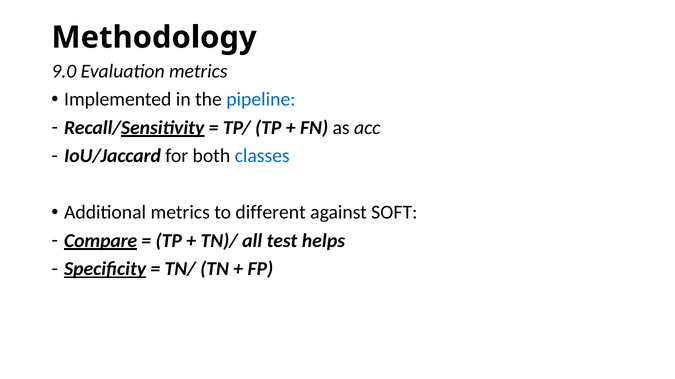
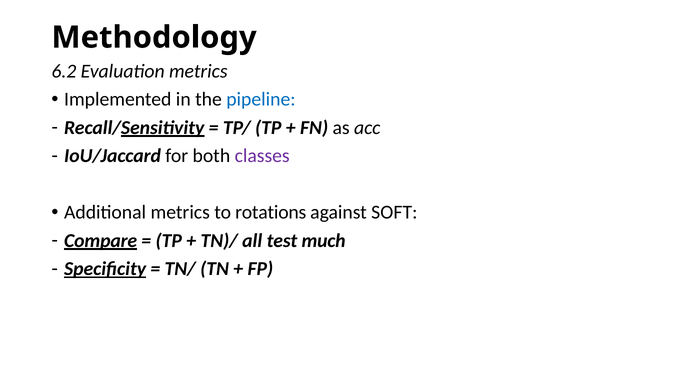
9.0: 9.0 -> 6.2 (64, 71)
classes colour: blue -> purple (262, 156)
different: different -> rotations (271, 213)
helps: helps -> much (324, 241)
